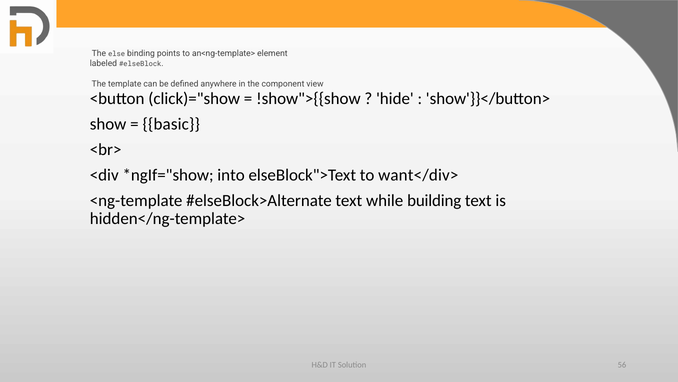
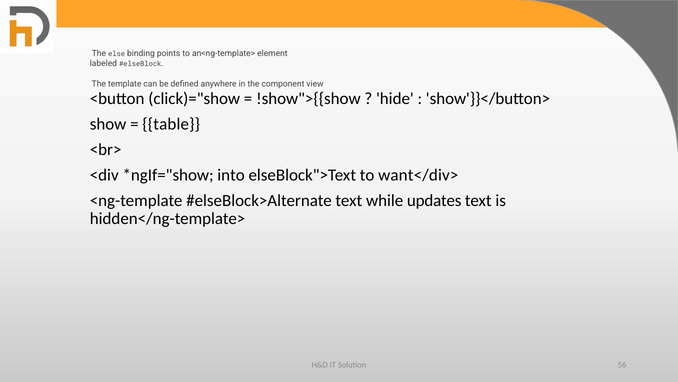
basic: basic -> table (171, 124)
building: building -> updates (434, 200)
